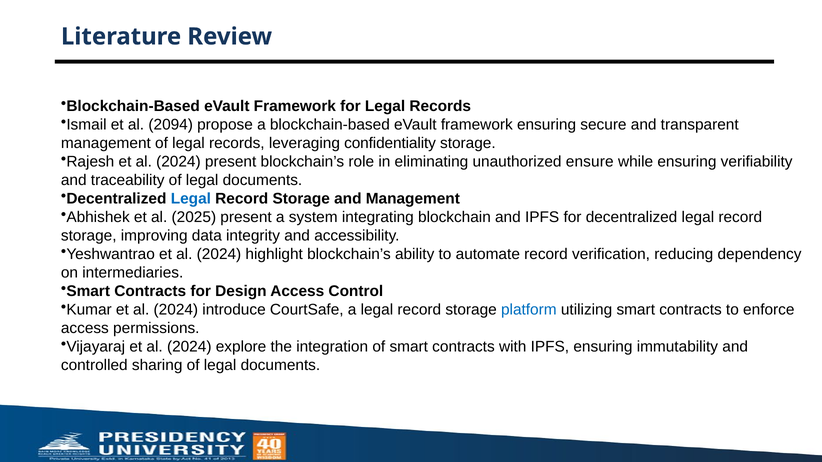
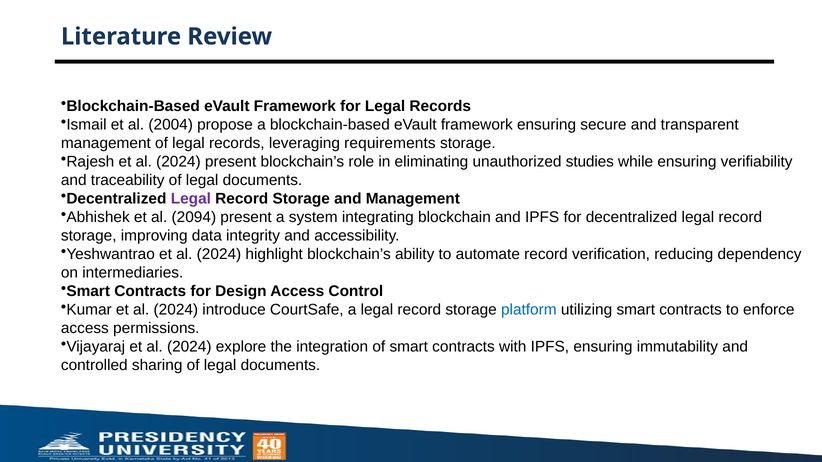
2094: 2094 -> 2004 (171, 125)
confidentiality: confidentiality -> requirements (390, 143)
ensure: ensure -> studies (590, 162)
Legal colour: blue -> purple (191, 199)
2025: 2025 -> 2094 (194, 217)
